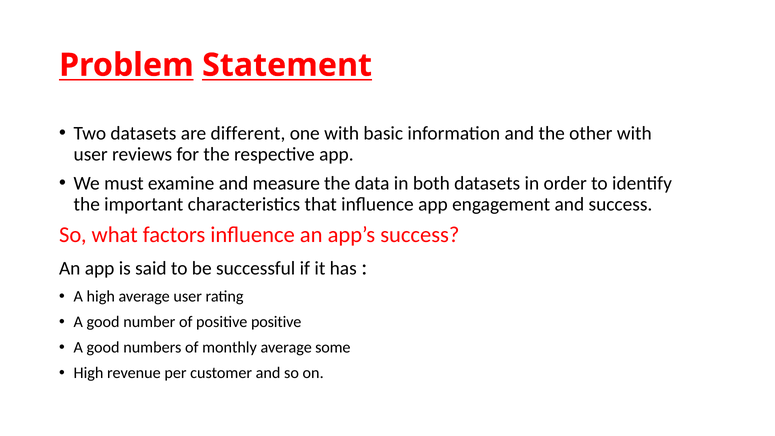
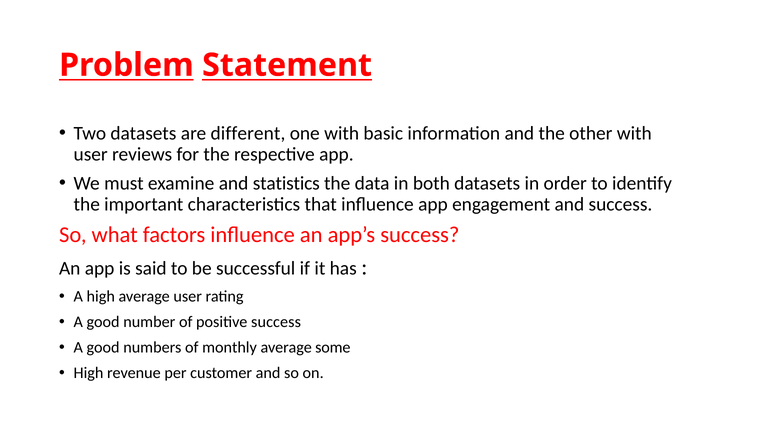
measure: measure -> statistics (286, 183)
positive positive: positive -> success (276, 322)
